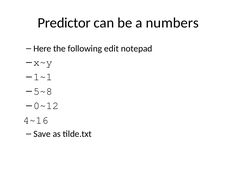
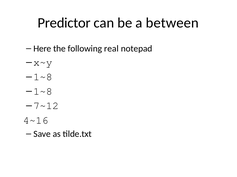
numbers: numbers -> between (172, 23)
edit: edit -> real (111, 49)
1~1: 1~1 -> 1~8 (43, 77)
5~8: 5~8 -> 1~8 (43, 92)
0~12: 0~12 -> 7~12 (46, 106)
